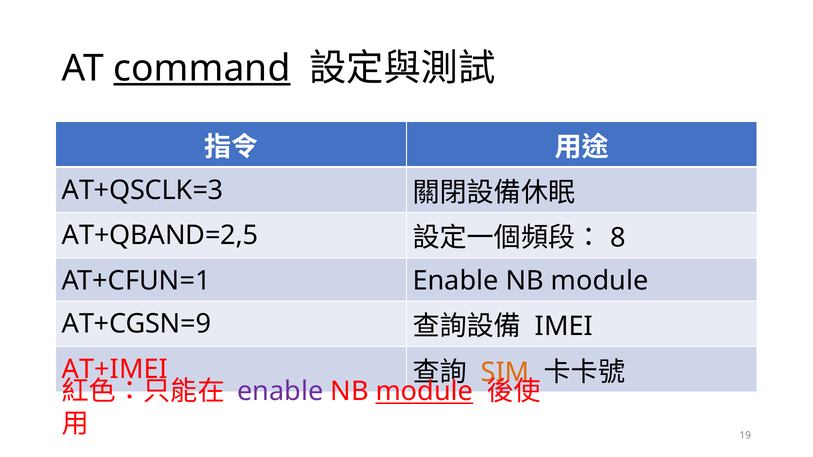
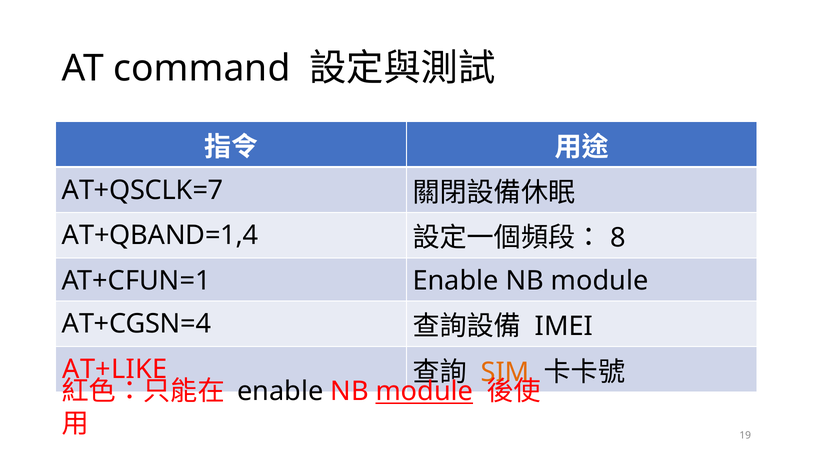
command underline: present -> none (202, 68)
AT+QSCLK=3: AT+QSCLK=3 -> AT+QSCLK=7 (143, 190)
AT+QBAND=2,5: AT+QBAND=2,5 -> AT+QBAND=1,4 (160, 236)
AT+CGSN=9: AT+CGSN=9 -> AT+CGSN=4 (137, 324)
AT+IMEI: AT+IMEI -> AT+LIKE (115, 370)
enable colour: purple -> black (280, 392)
